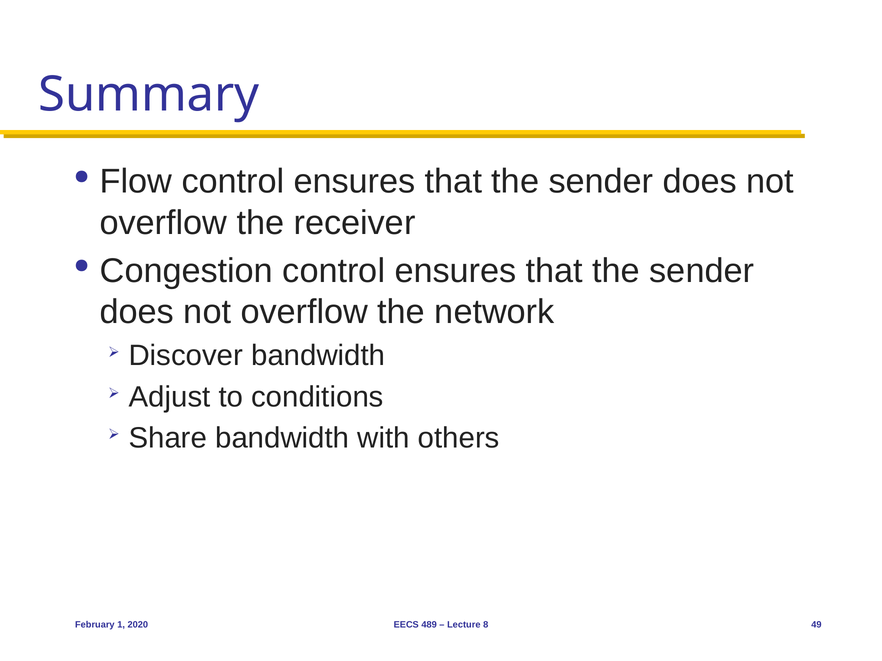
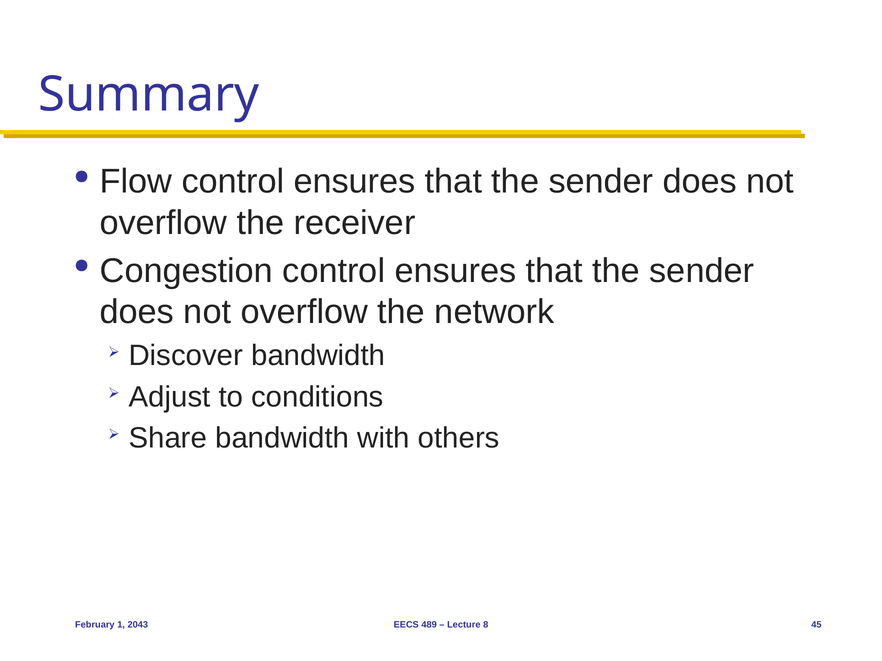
2020: 2020 -> 2043 (138, 625)
49: 49 -> 45 (816, 625)
